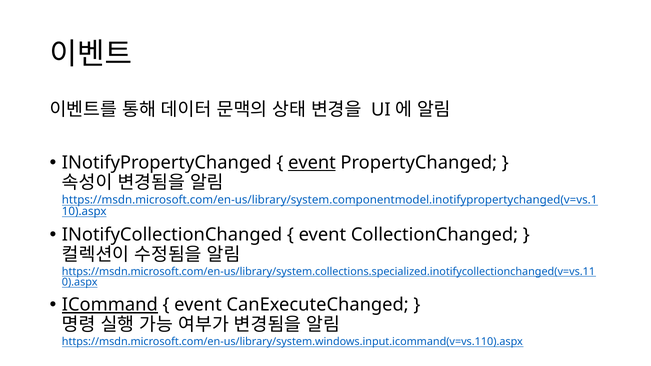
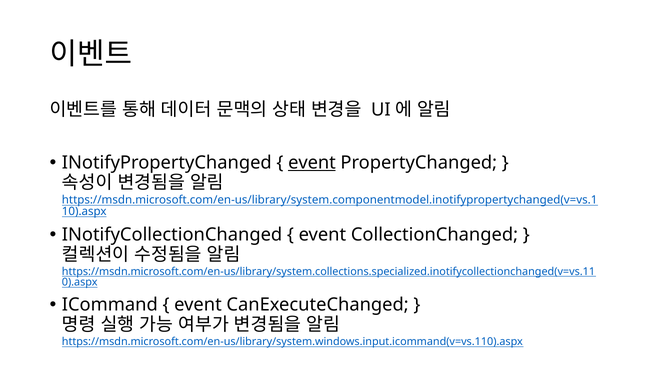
ICommand underline: present -> none (110, 305)
